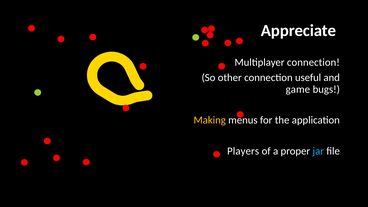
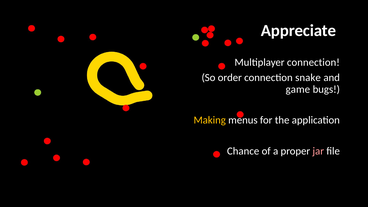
other: other -> order (230, 78)
useful: useful -> snake (308, 78)
Players: Players -> Chance (243, 151)
jar colour: light blue -> pink (318, 151)
